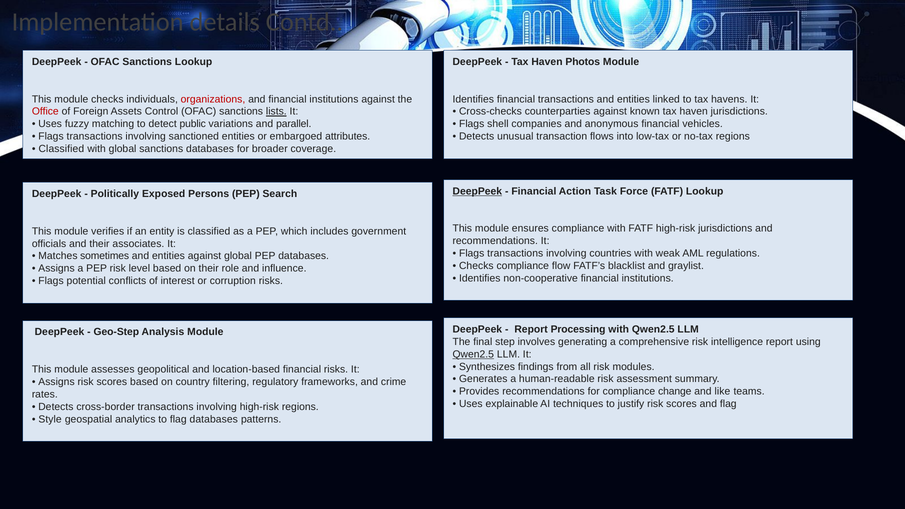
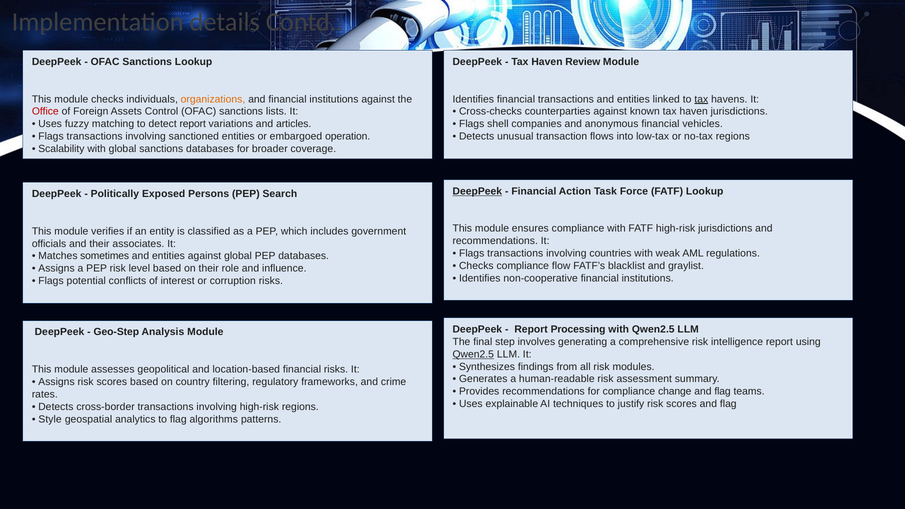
Photos: Photos -> Review (583, 62)
organizations colour: red -> orange (213, 99)
tax underline: none -> present (701, 99)
lists underline: present -> none (276, 112)
detect public: public -> report (193, 124)
parallel: parallel -> articles (294, 124)
attributes: attributes -> operation (348, 136)
Classified: Classified -> Scalability (61, 149)
like: like -> flag (723, 392)
flag databases: databases -> algorithms (214, 419)
